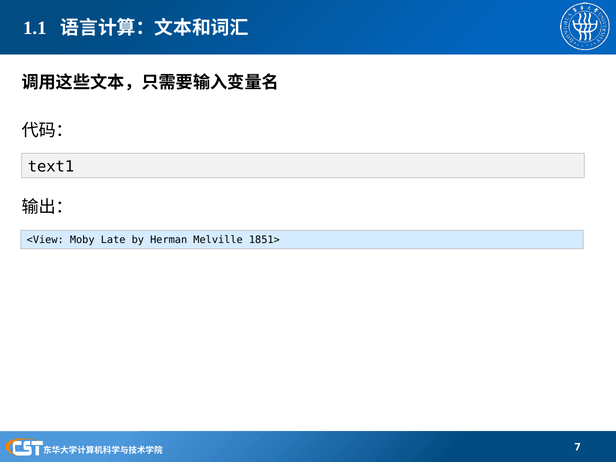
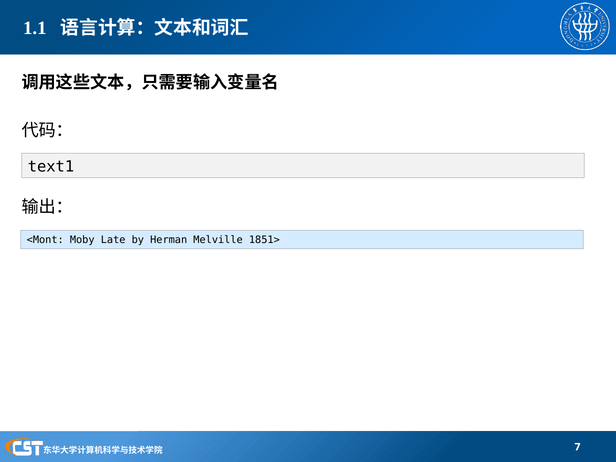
<View: <View -> <Mont (45, 240)
